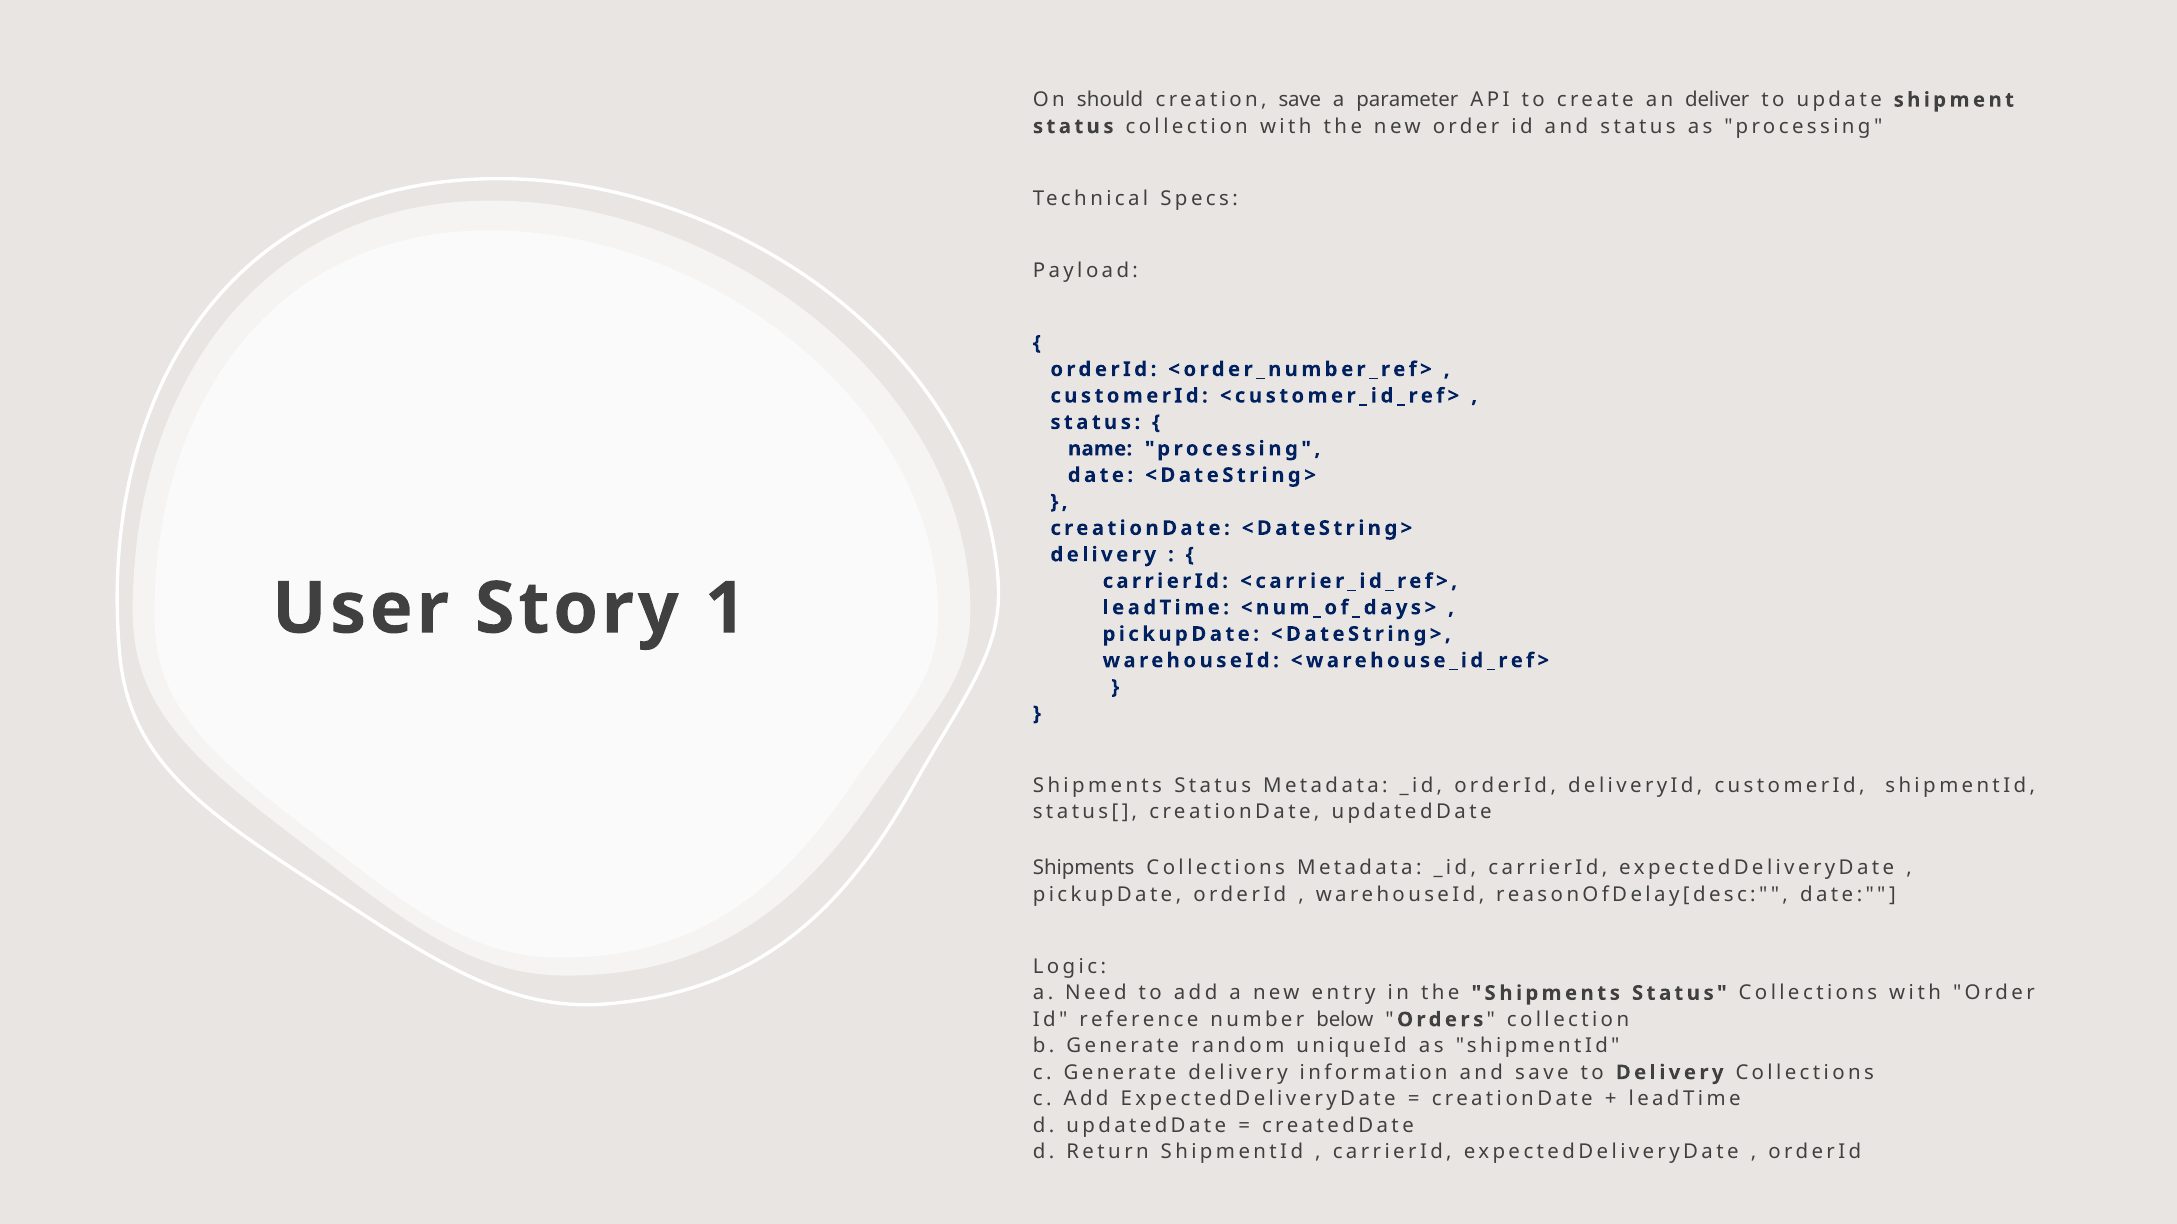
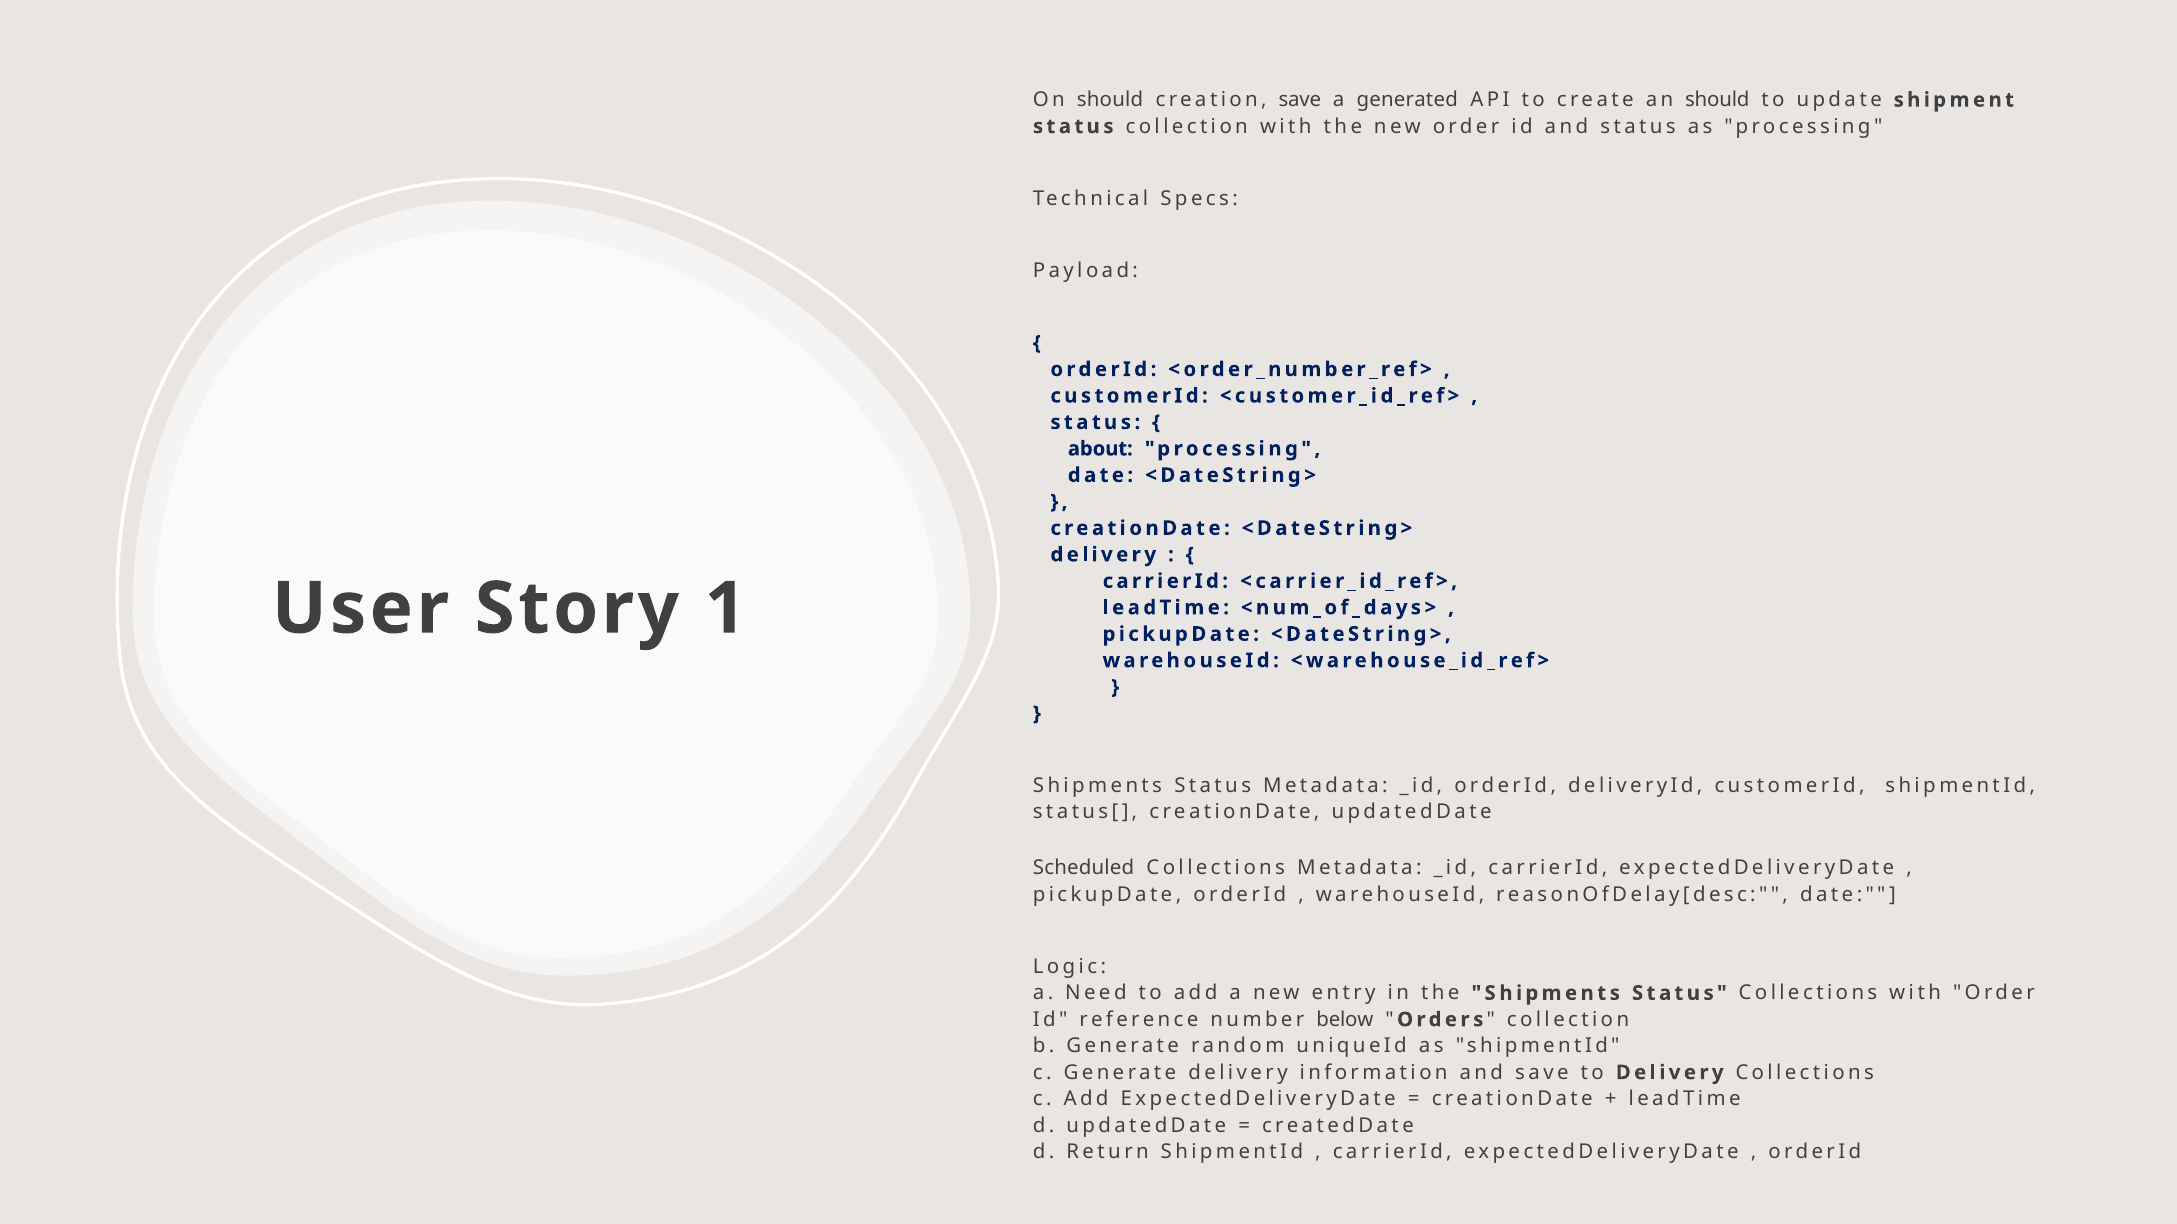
parameter: parameter -> generated (1407, 100)
an deliver: deliver -> should (1717, 100)
name: name -> about (1100, 449)
Shipments: Shipments -> Scheduled (1084, 868)
